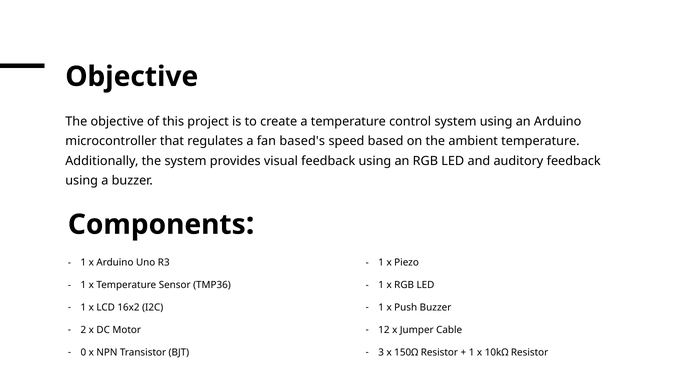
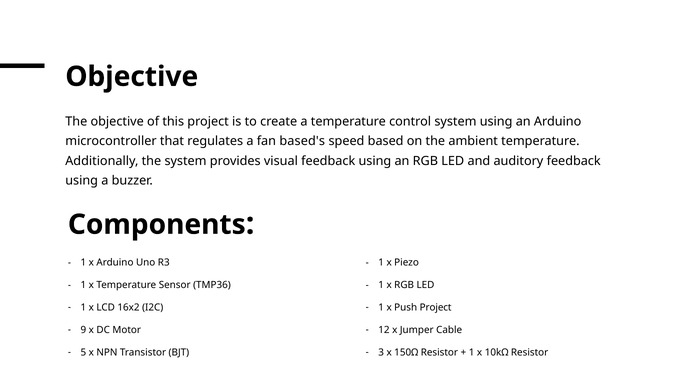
Push Buzzer: Buzzer -> Project (436, 307)
2: 2 -> 9 (83, 330)
0: 0 -> 5 (83, 352)
